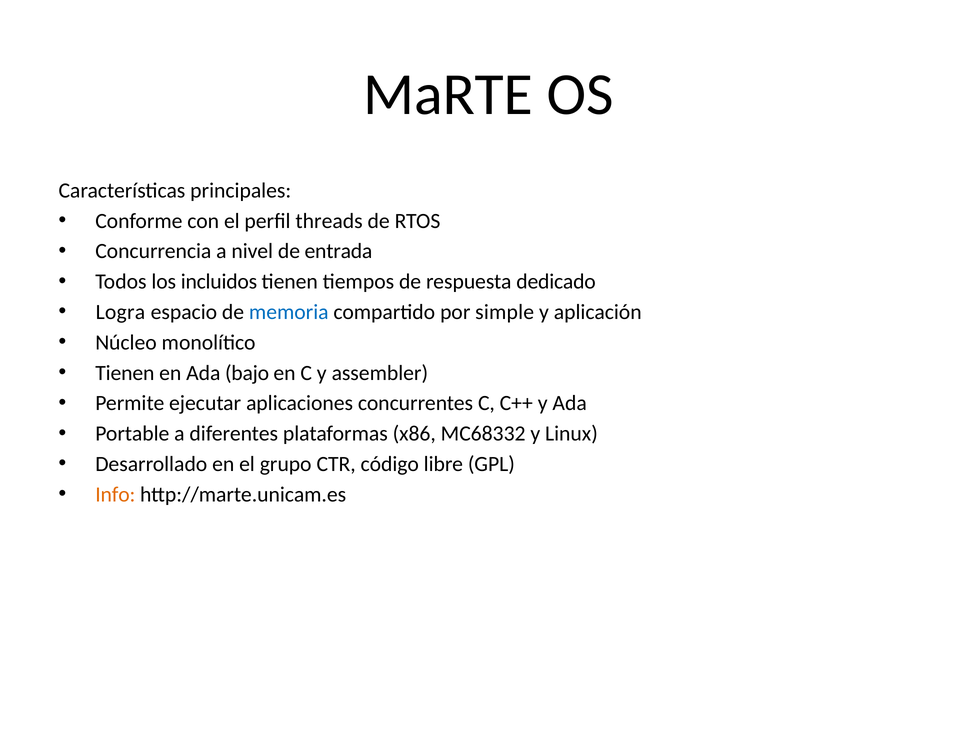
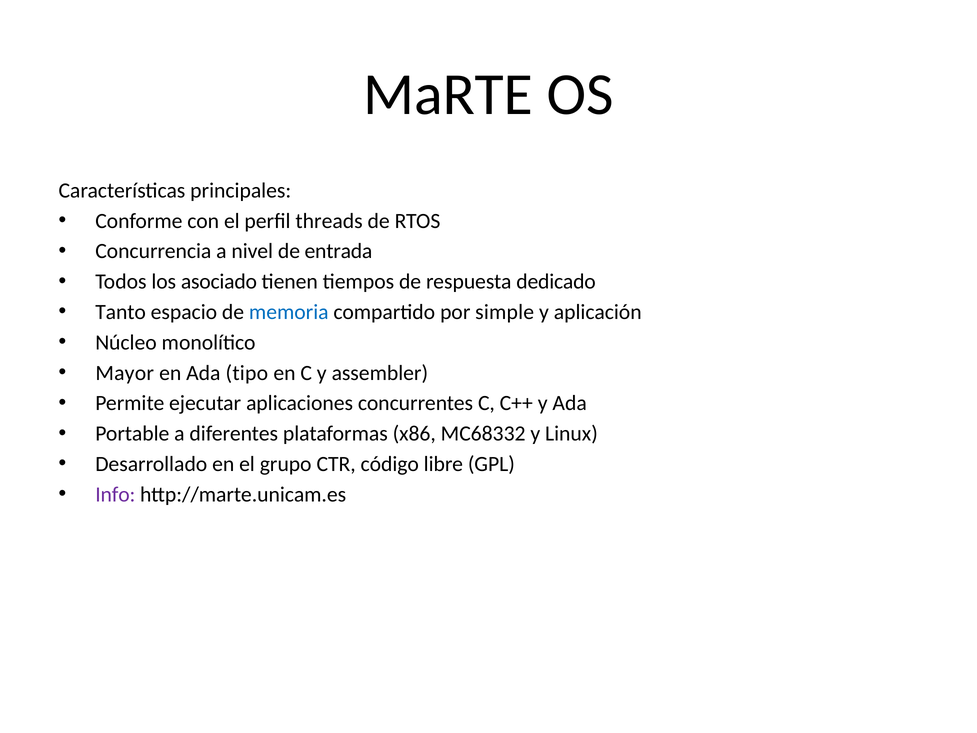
incluidos: incluidos -> asociado (219, 282)
Logra: Logra -> Tanto (121, 312)
Tienen: Tienen -> Mayor (125, 373)
bajo: bajo -> tipo (247, 373)
Info colour: orange -> purple (115, 494)
